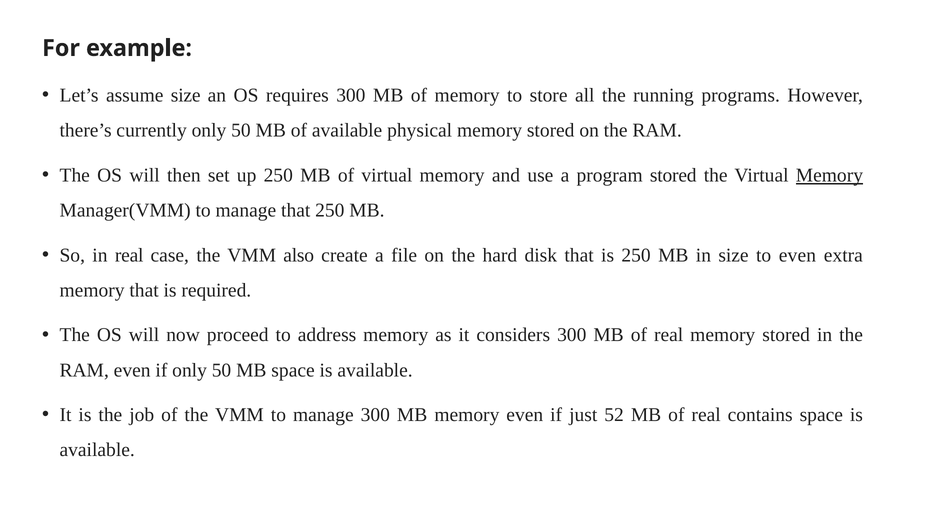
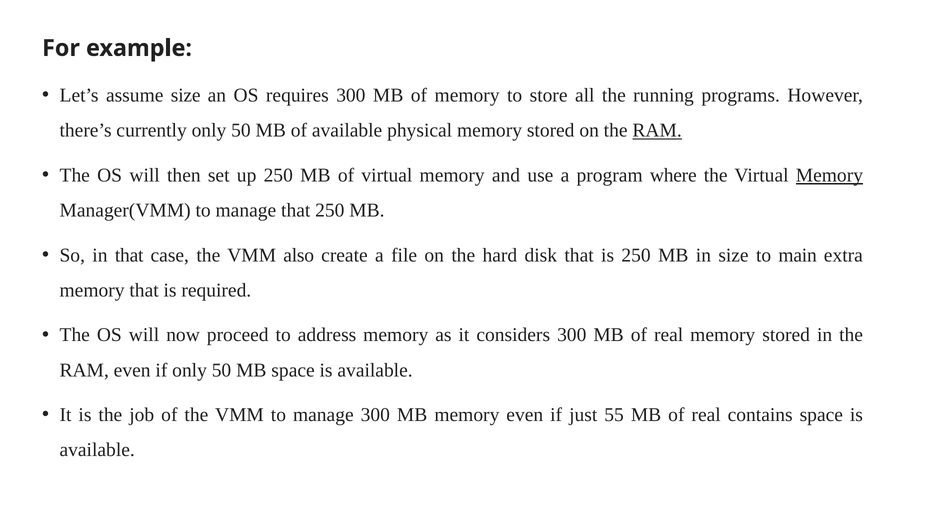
RAM underline: none -> present (657, 130)
program stored: stored -> where (673, 175)
in real: real -> that (129, 255)
to even: even -> main (798, 255)
52: 52 -> 55 (614, 415)
